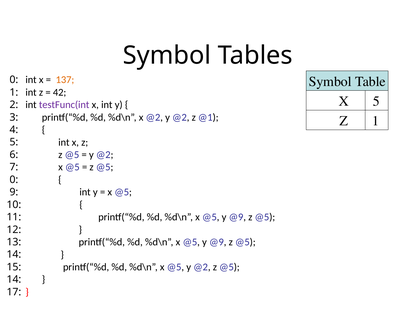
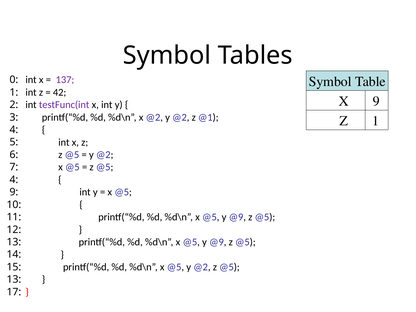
137 colour: orange -> purple (65, 80)
X 5: 5 -> 9 (376, 101)
0: 0 -> 4 (14, 180)
14: 14 -> 13 (14, 279)
